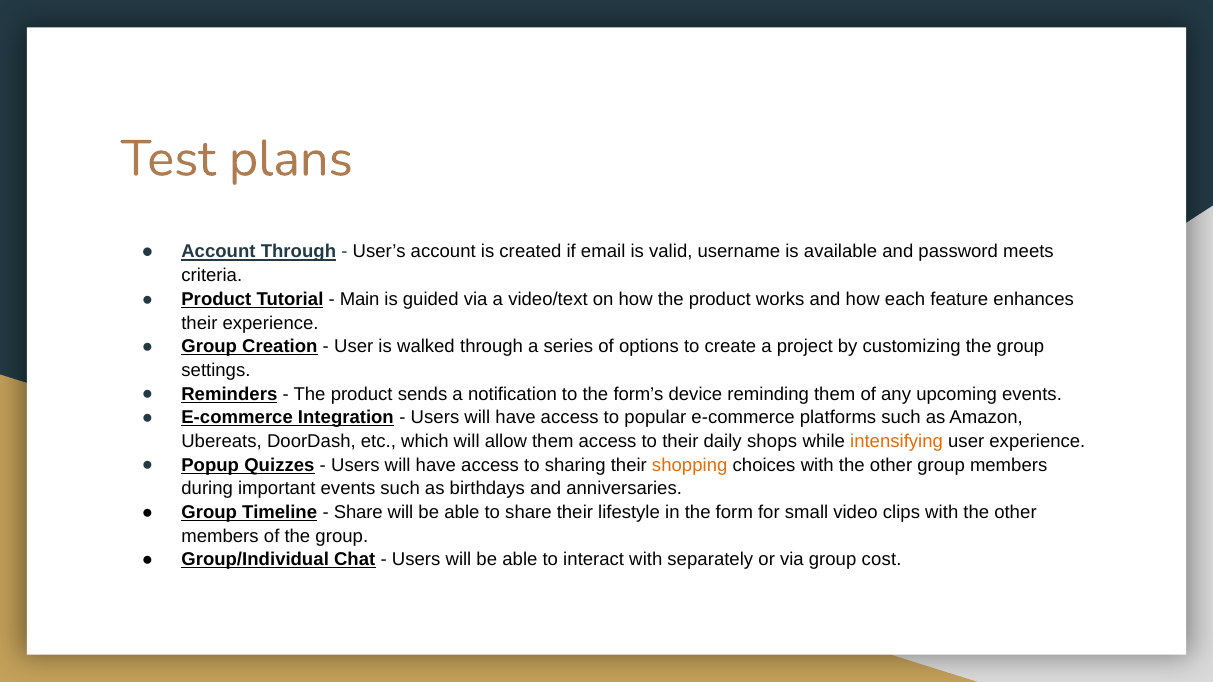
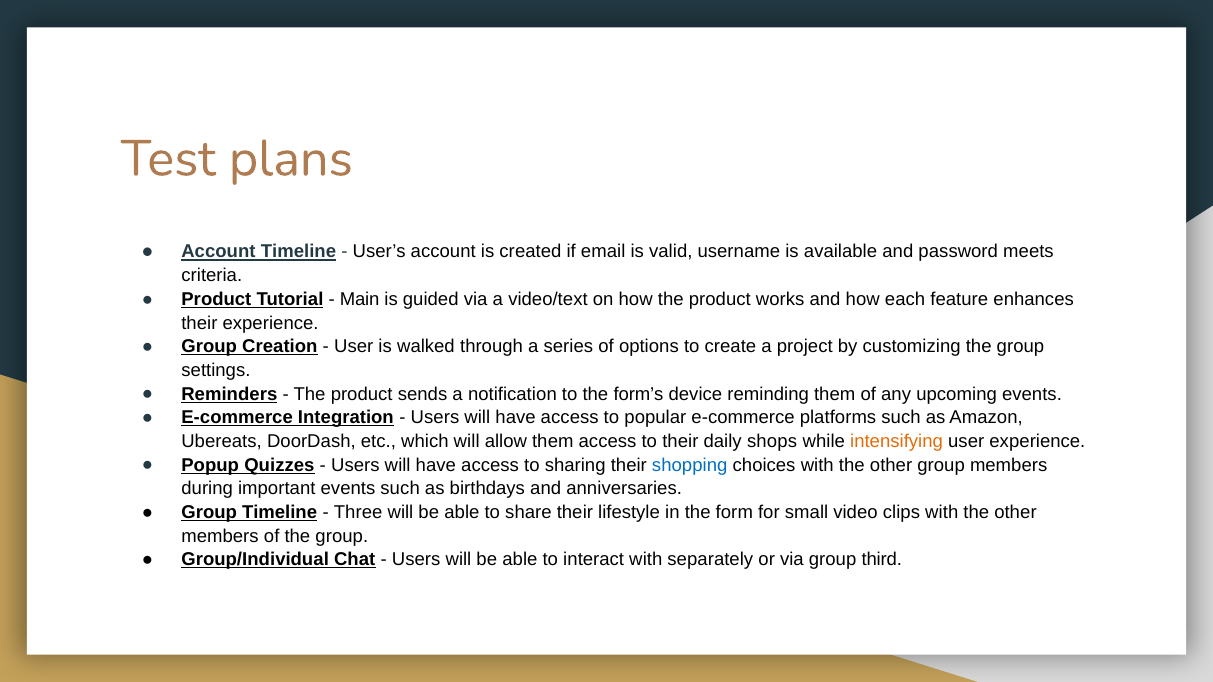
Account Through: Through -> Timeline (298, 252)
shopping colour: orange -> blue (690, 465)
Share: Share -> Three (358, 513)
cost: cost -> third (882, 560)
